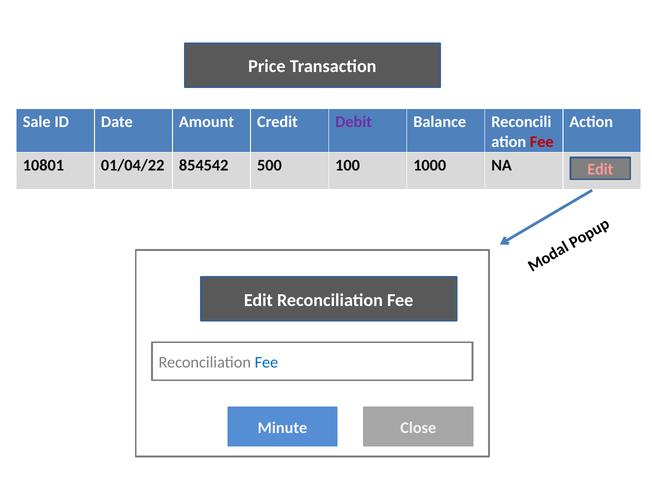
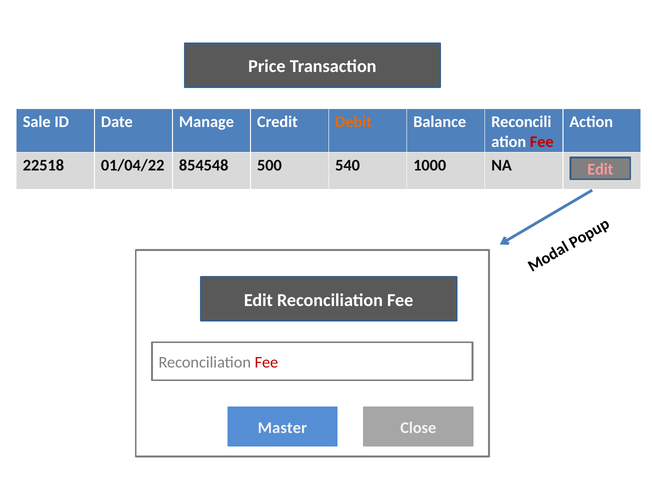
Amount: Amount -> Manage (207, 122)
Debit colour: purple -> orange (354, 122)
10801: 10801 -> 22518 (43, 166)
854542: 854542 -> 854548 (204, 166)
100: 100 -> 540 (348, 166)
Fee colour: blue -> red (266, 362)
Minute: Minute -> Master (282, 428)
